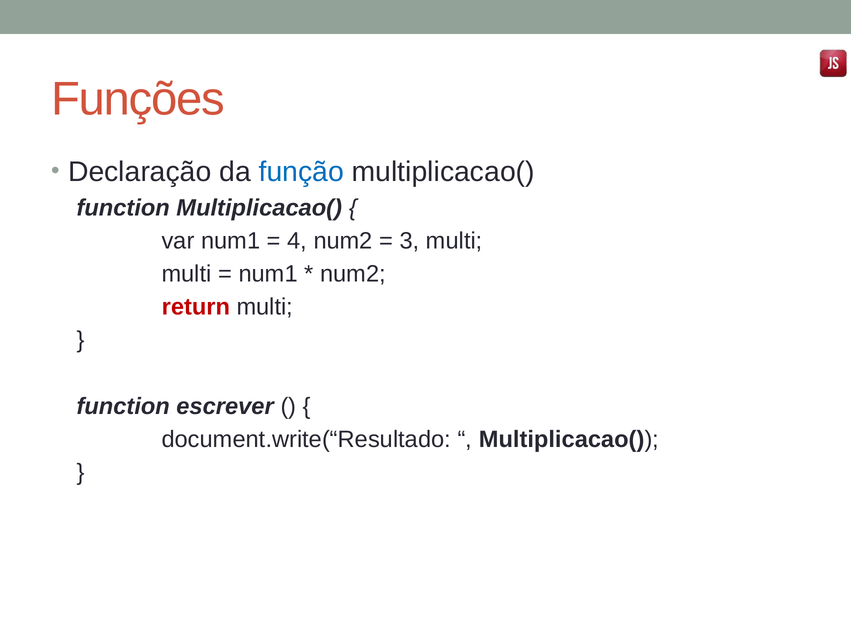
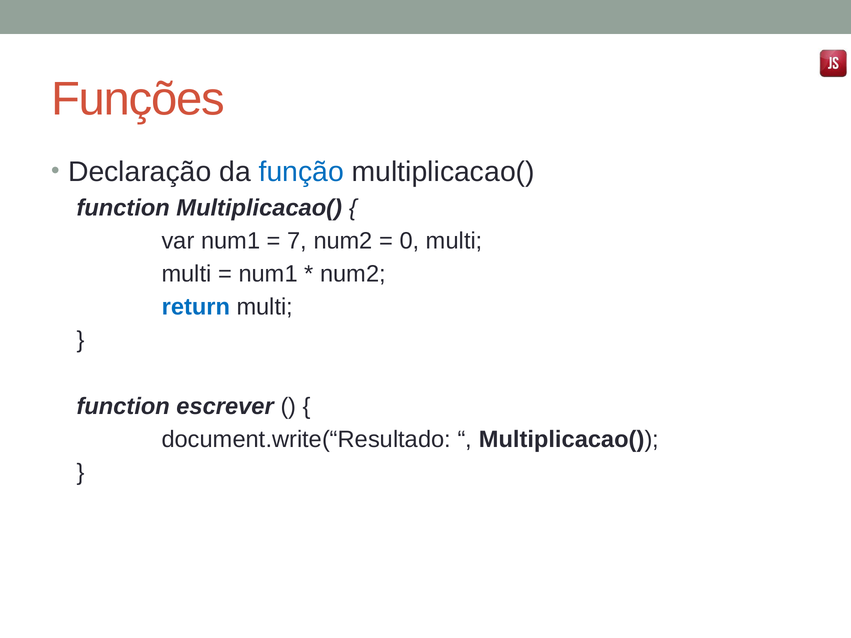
4: 4 -> 7 (297, 241)
3: 3 -> 0 (410, 241)
return colour: red -> blue (196, 307)
